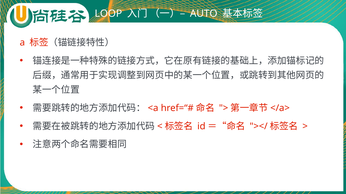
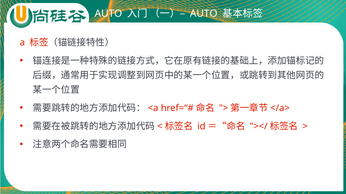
LOOP: LOOP -> AUTO (108, 14)
